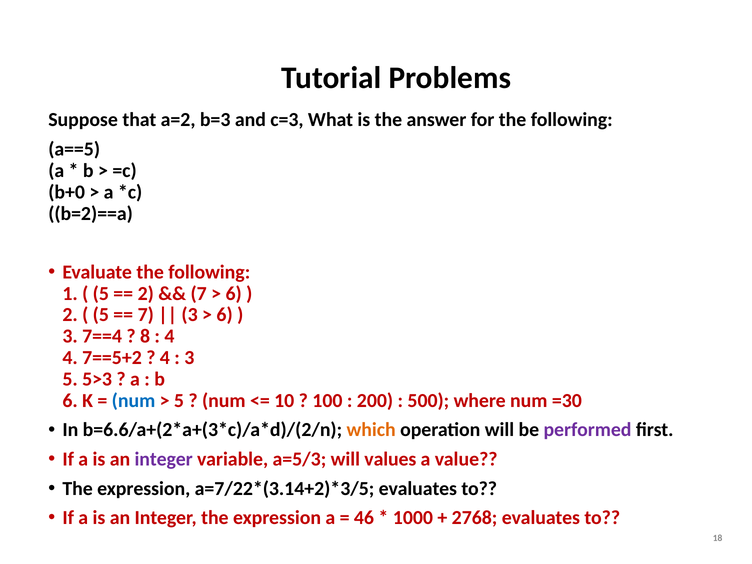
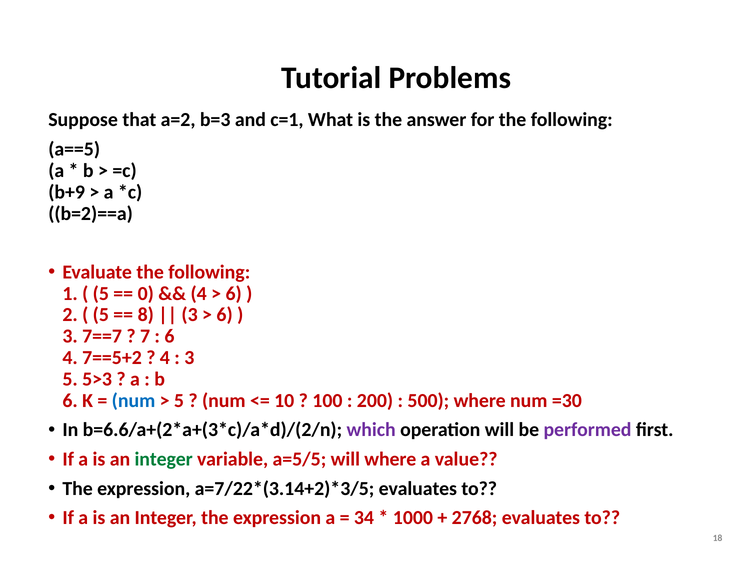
c=3: c=3 -> c=1 (287, 120)
b+0: b+0 -> b+9 (67, 192)
2: 2 -> 0 (146, 293)
7: 7 -> 4 (199, 293)
7: 7 -> 8 (146, 315)
7==4: 7==4 -> 7==7 (102, 336)
8: 8 -> 7 (145, 336)
4: 4 -> 6 (169, 336)
which colour: orange -> purple (371, 430)
integer colour: purple -> green (164, 459)
a=5/3: a=5/3 -> a=5/5 (299, 459)
will values: values -> where (390, 459)
46: 46 -> 34 (364, 518)
